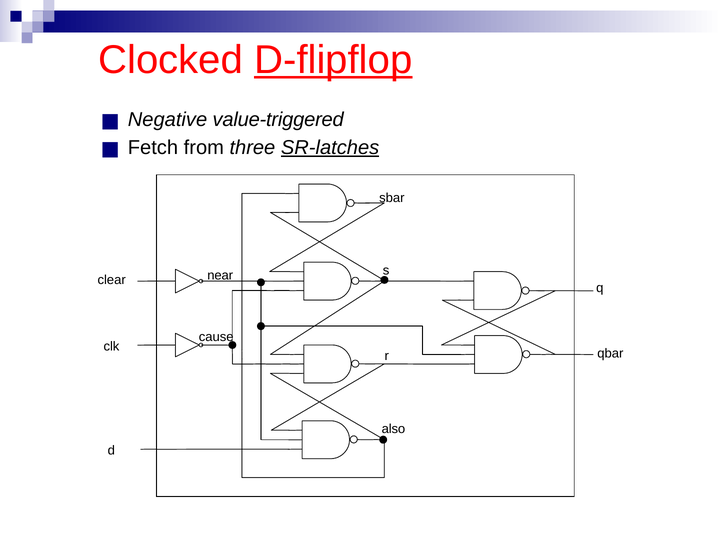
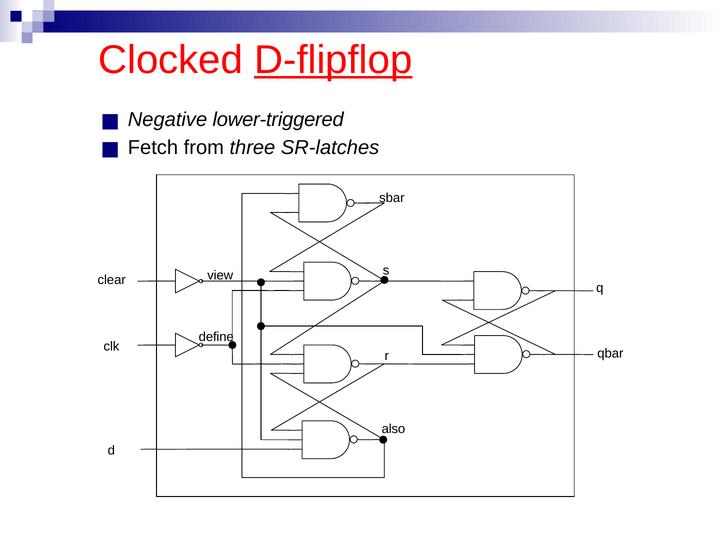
value-triggered: value-triggered -> lower-triggered (278, 119)
SR-latches underline: present -> none (330, 148)
near: near -> view (220, 275)
cause: cause -> define (216, 337)
